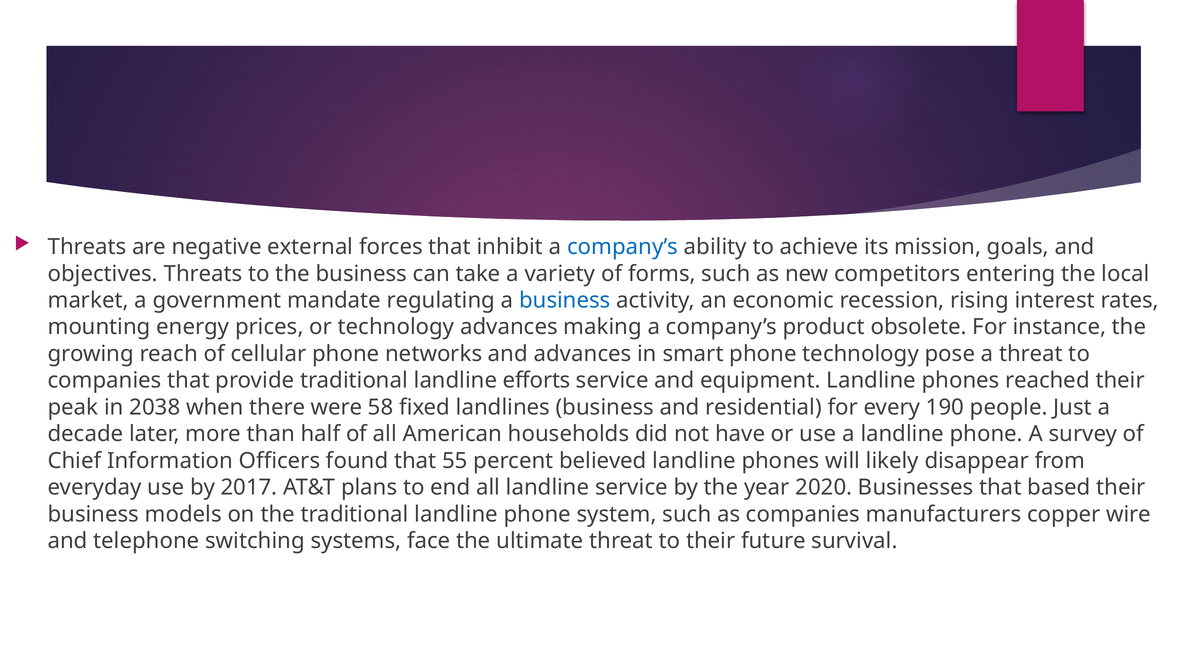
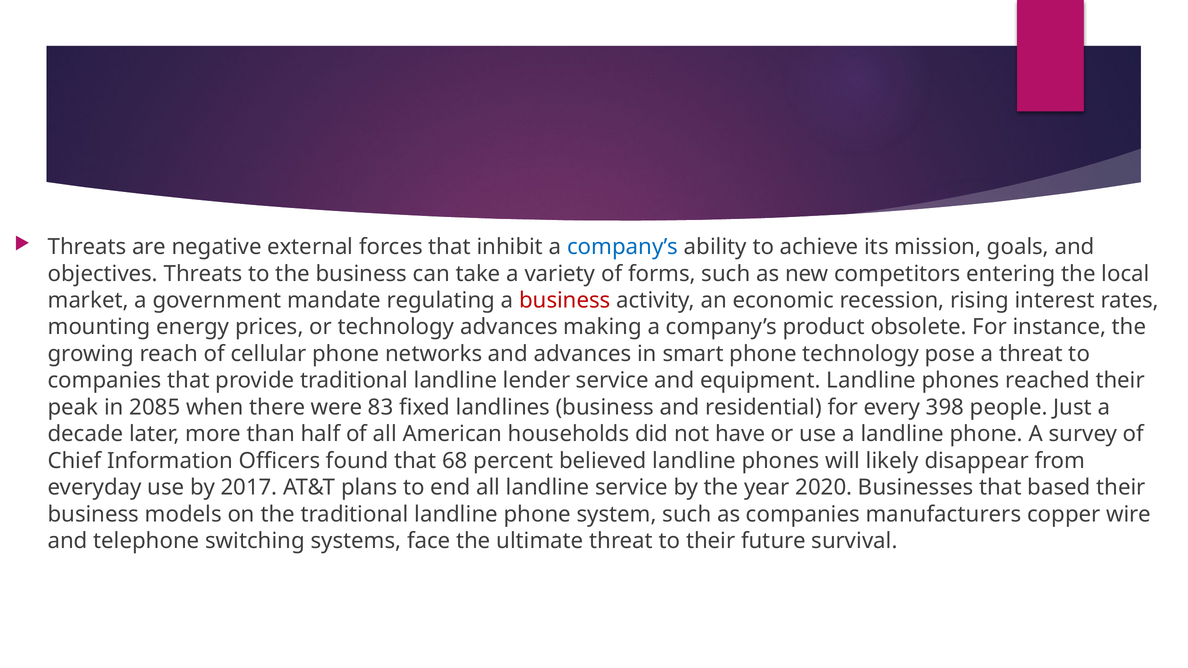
business colour: blue -> red (565, 301)
efforts: efforts -> lender (537, 381)
2038: 2038 -> 2085 (155, 407)
58: 58 -> 83 (381, 407)
190: 190 -> 398 (945, 407)
55: 55 -> 68 (455, 461)
